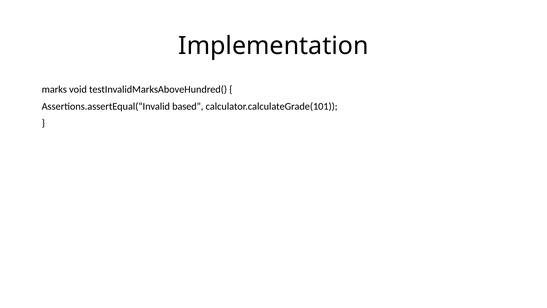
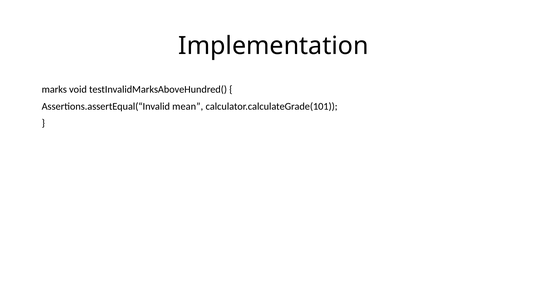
based: based -> mean (188, 106)
